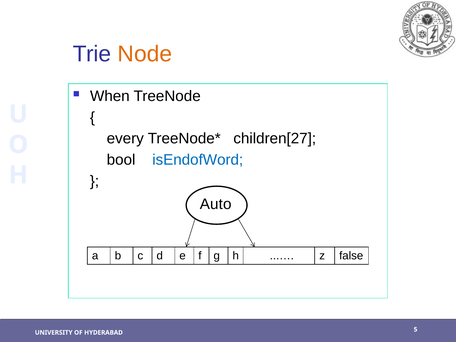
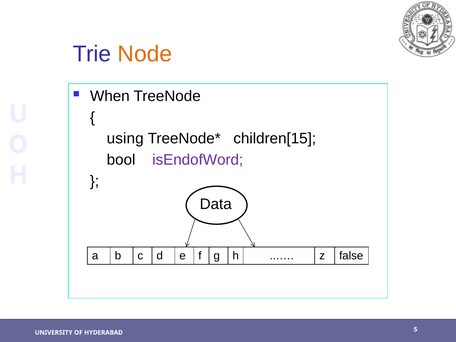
every: every -> using (125, 139)
children[27: children[27 -> children[15 (275, 139)
isEndofWord colour: blue -> purple (198, 160)
Auto: Auto -> Data (216, 204)
